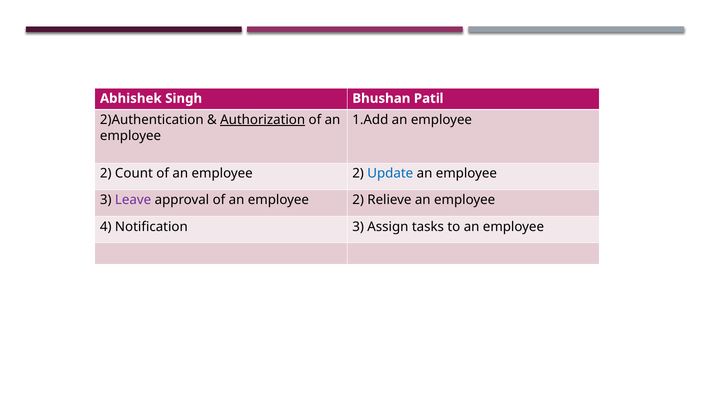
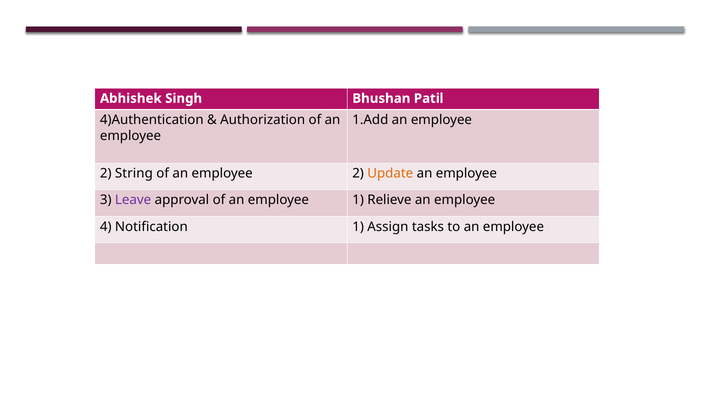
2)Authentication: 2)Authentication -> 4)Authentication (152, 120)
Authorization underline: present -> none (263, 120)
Count: Count -> String (134, 174)
Update colour: blue -> orange (390, 174)
2: 2 -> 1 (358, 200)
Notification 3: 3 -> 1 (358, 227)
